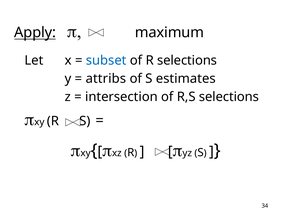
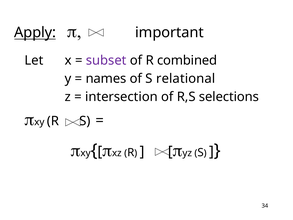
maximum: maximum -> important (169, 32)
subset colour: blue -> purple (106, 60)
R selections: selections -> combined (187, 60)
attribs: attribs -> names (106, 79)
estimates: estimates -> relational (186, 79)
